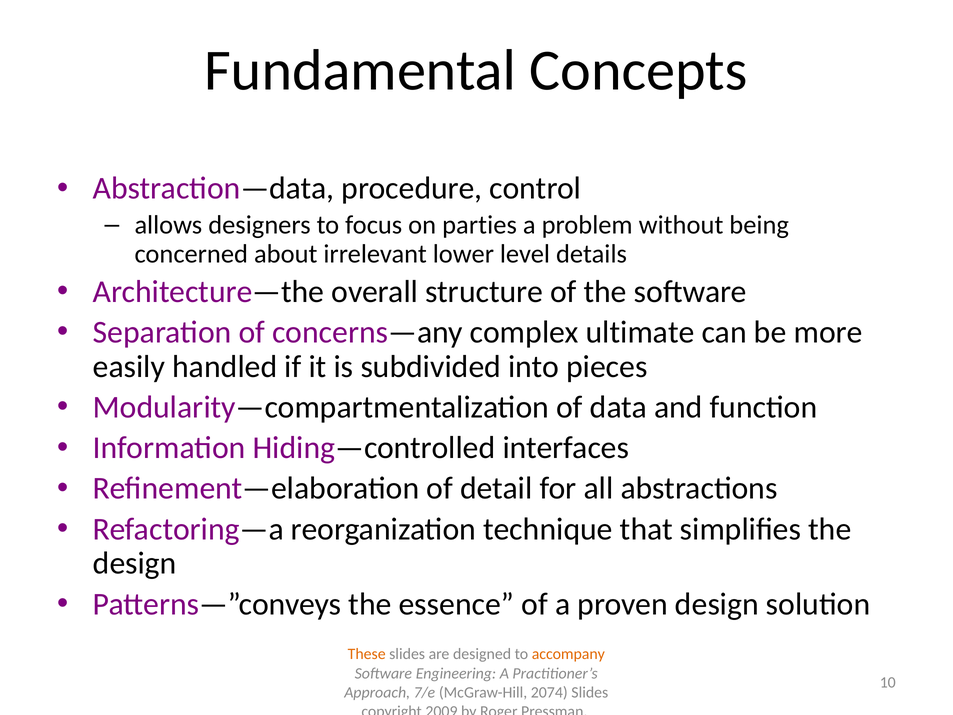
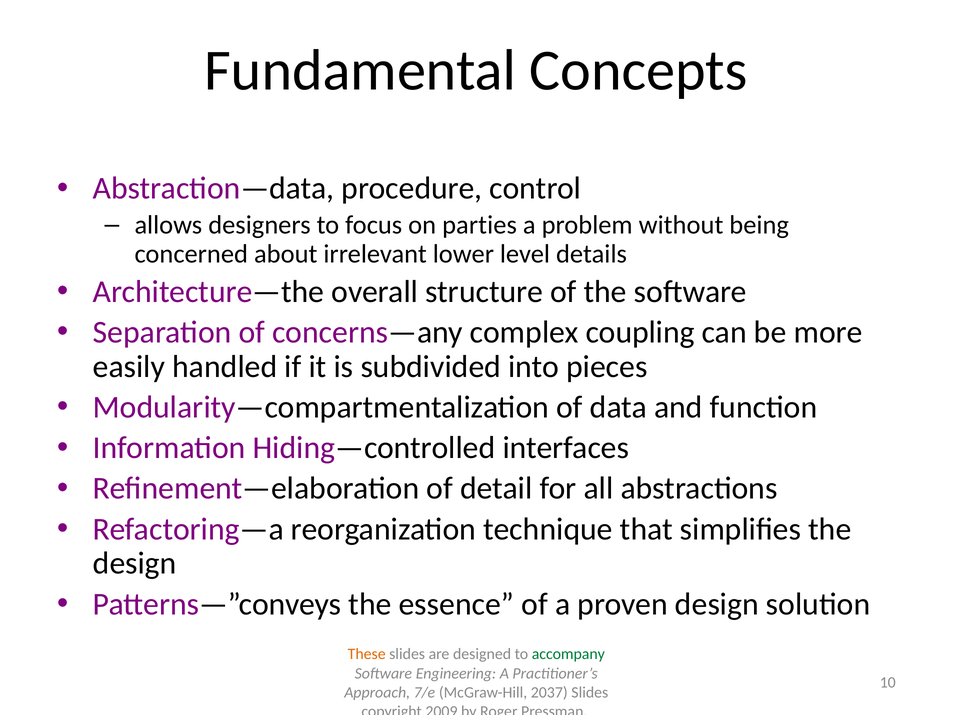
ultimate: ultimate -> coupling (640, 332)
accompany colour: orange -> green (568, 654)
2074: 2074 -> 2037 (549, 692)
